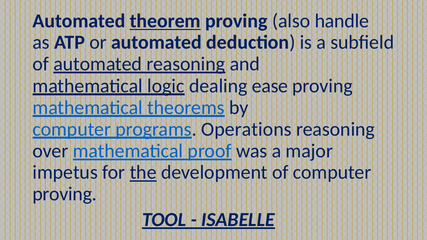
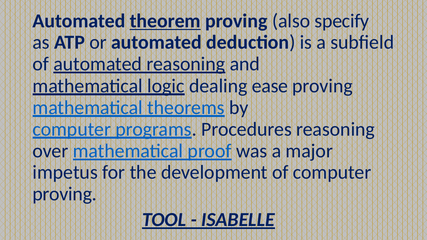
handle: handle -> specify (342, 21)
Operations: Operations -> Procedures (246, 129)
the underline: present -> none (143, 173)
